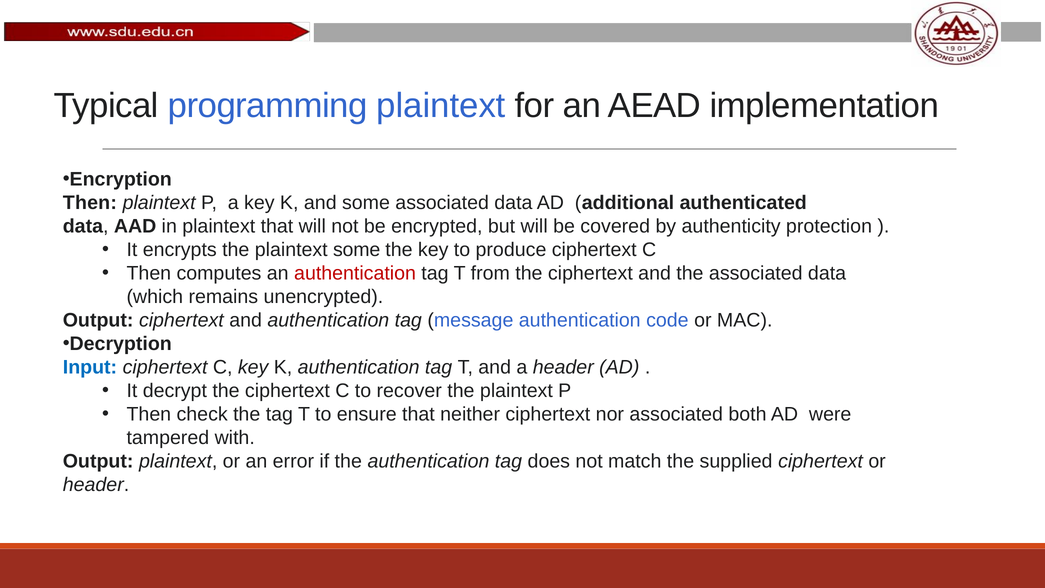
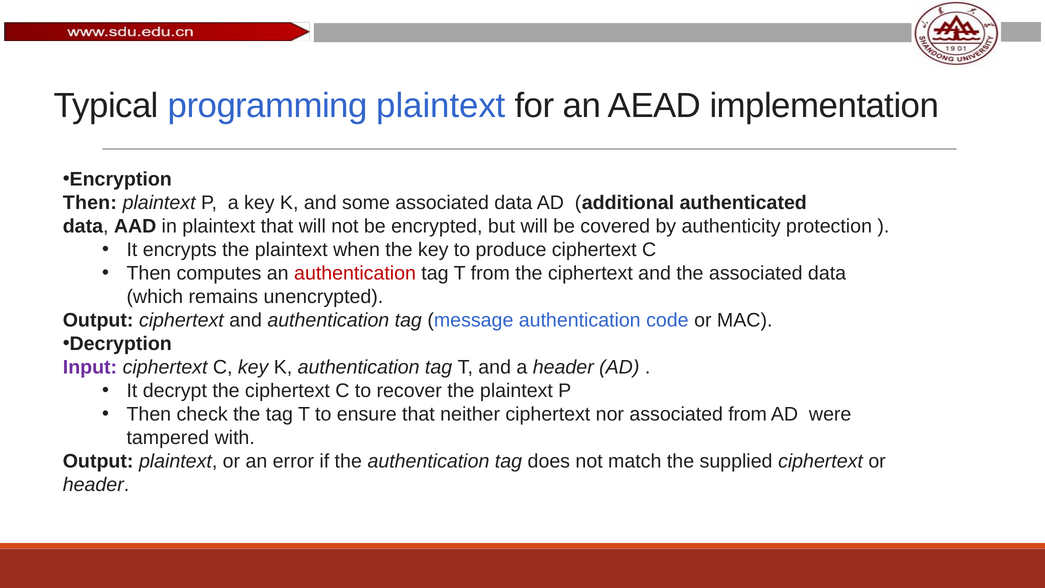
plaintext some: some -> when (357, 250)
Input colour: blue -> purple (90, 367)
associated both: both -> from (748, 414)
